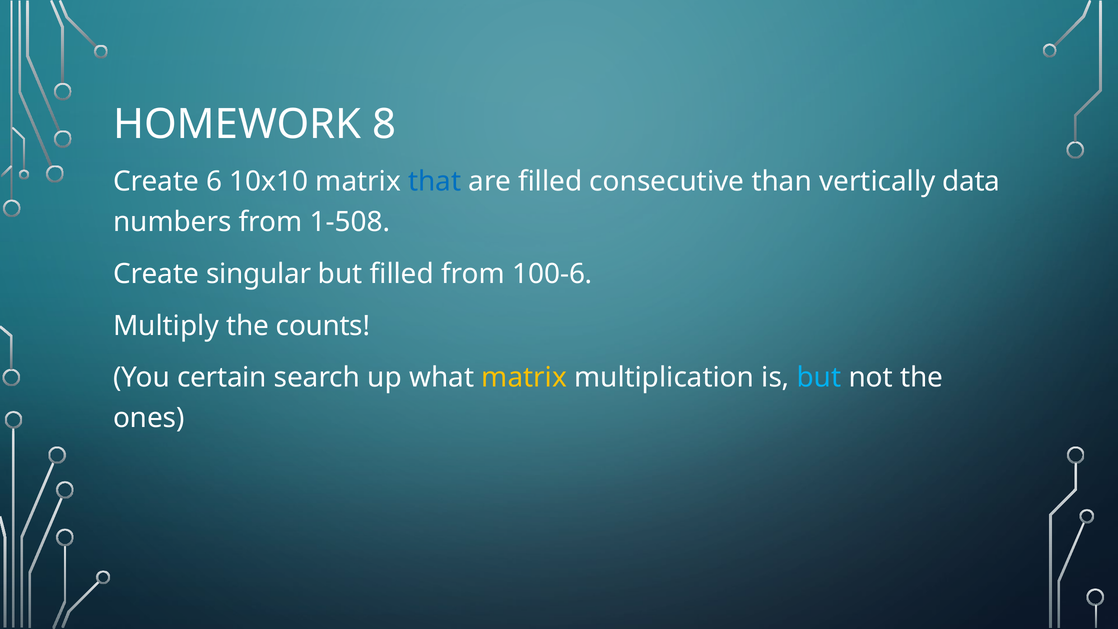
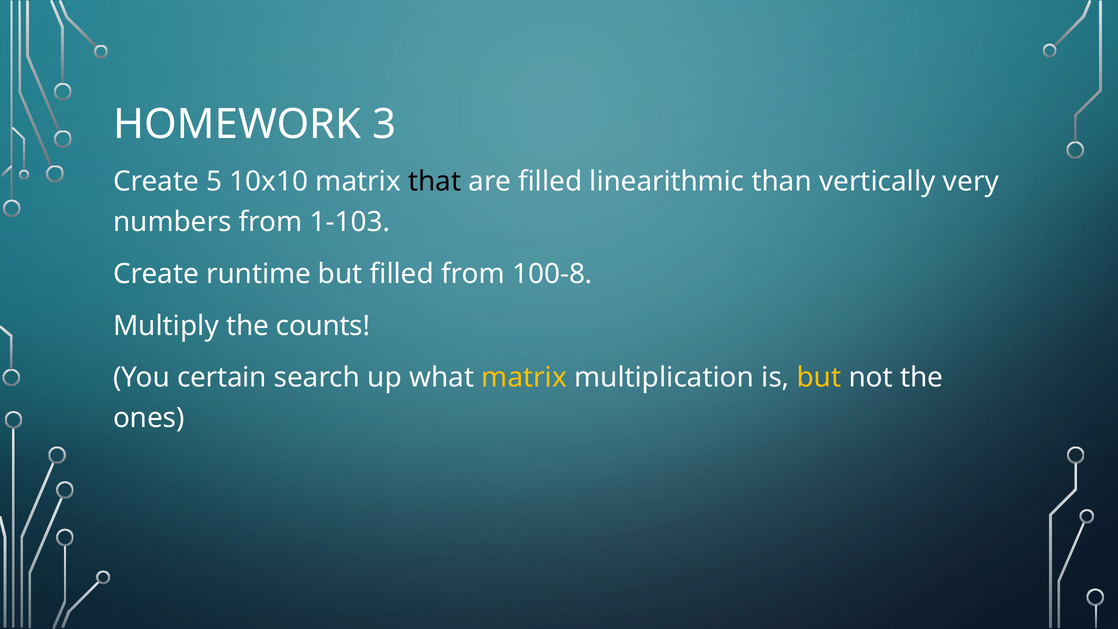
8: 8 -> 3 (384, 124)
6: 6 -> 5 (214, 182)
that colour: blue -> black (435, 182)
consecutive: consecutive -> linearithmic (667, 182)
data: data -> very (971, 182)
1-508: 1-508 -> 1-103 (350, 222)
singular: singular -> runtime (259, 274)
100-6: 100-6 -> 100-8 (552, 274)
but colour: light blue -> yellow (819, 378)
